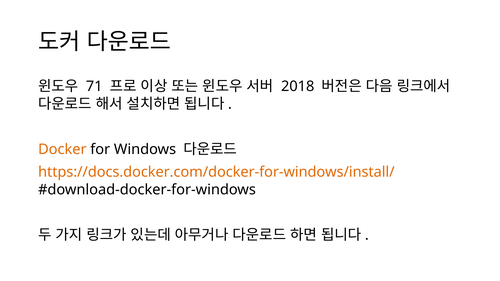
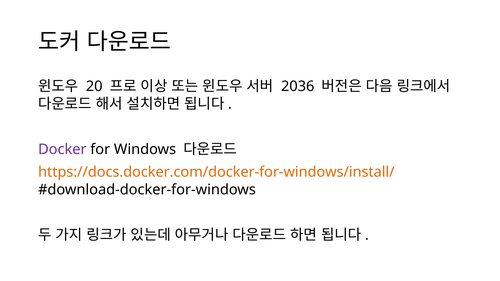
71: 71 -> 20 (94, 87)
2018: 2018 -> 2036 (298, 87)
Docker colour: orange -> purple (62, 149)
